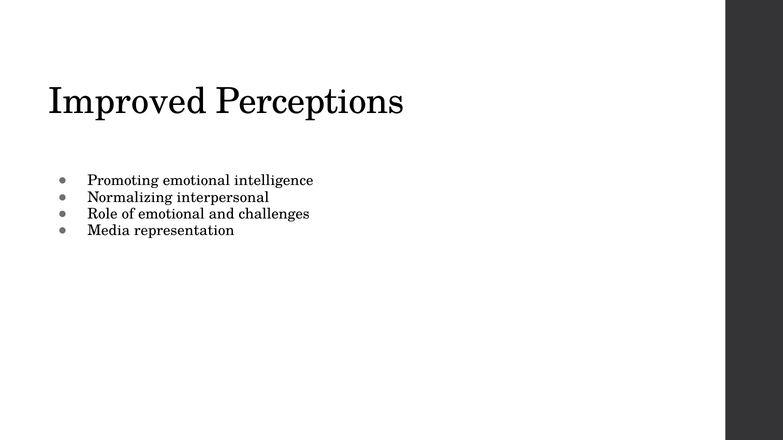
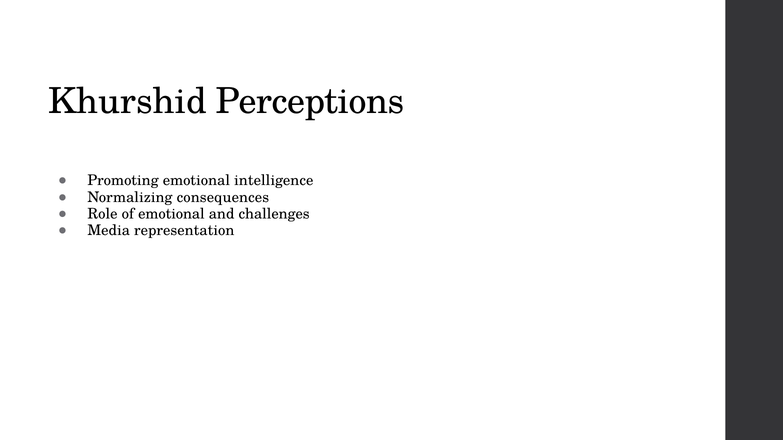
Improved: Improved -> Khurshid (128, 102)
interpersonal: interpersonal -> consequences (223, 197)
